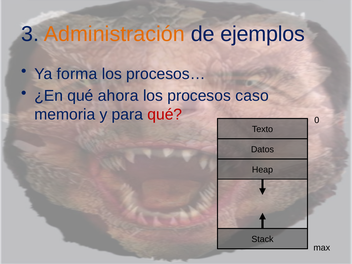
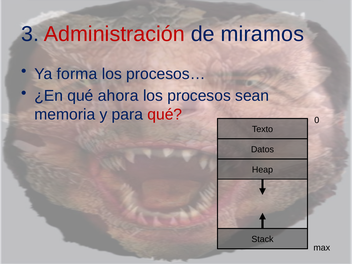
Administración colour: orange -> red (114, 34)
ejemplos: ejemplos -> miramos (262, 34)
caso: caso -> sean (252, 96)
